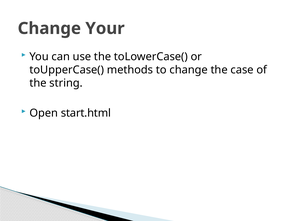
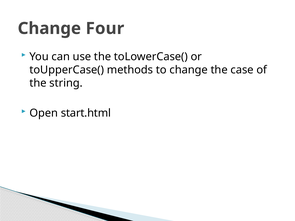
Your: Your -> Four (105, 28)
